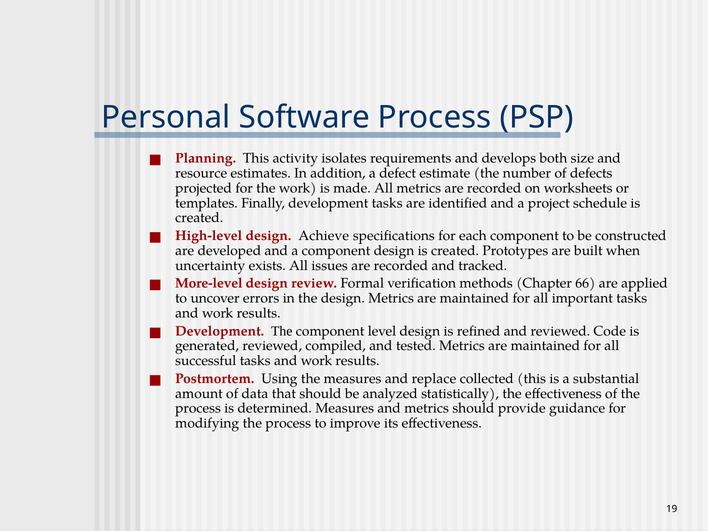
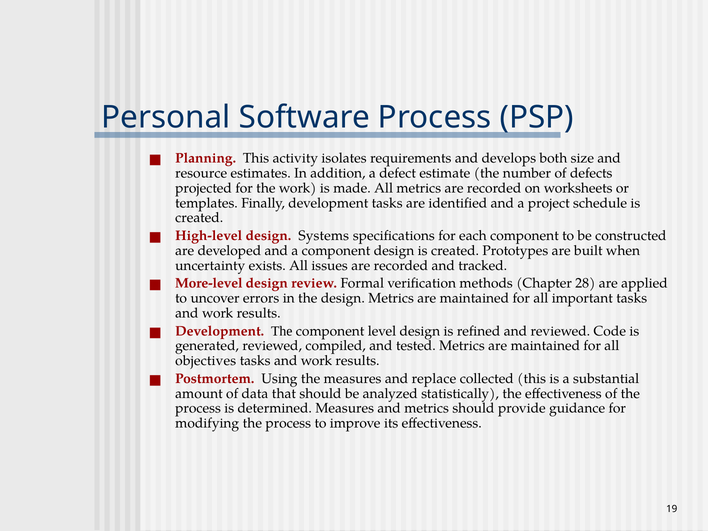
Achieve: Achieve -> Systems (324, 236)
66: 66 -> 28 (585, 283)
successful: successful -> objectives (206, 361)
